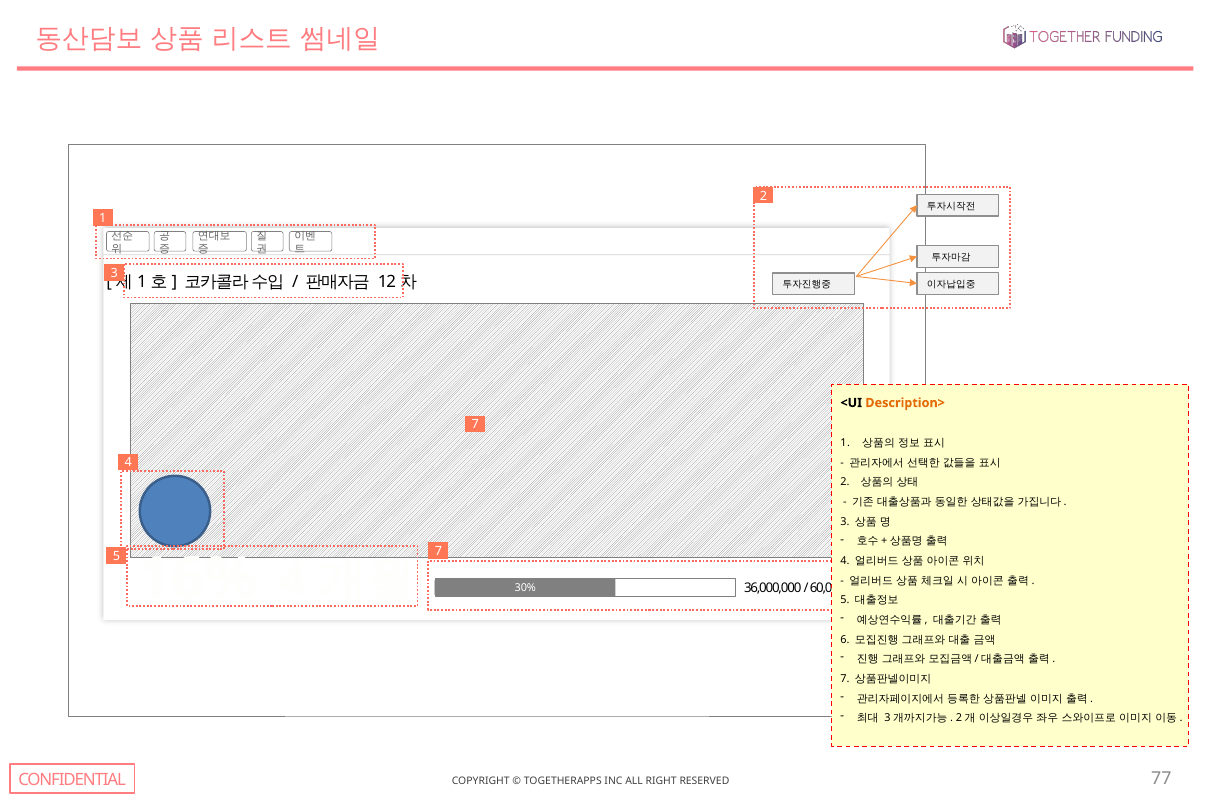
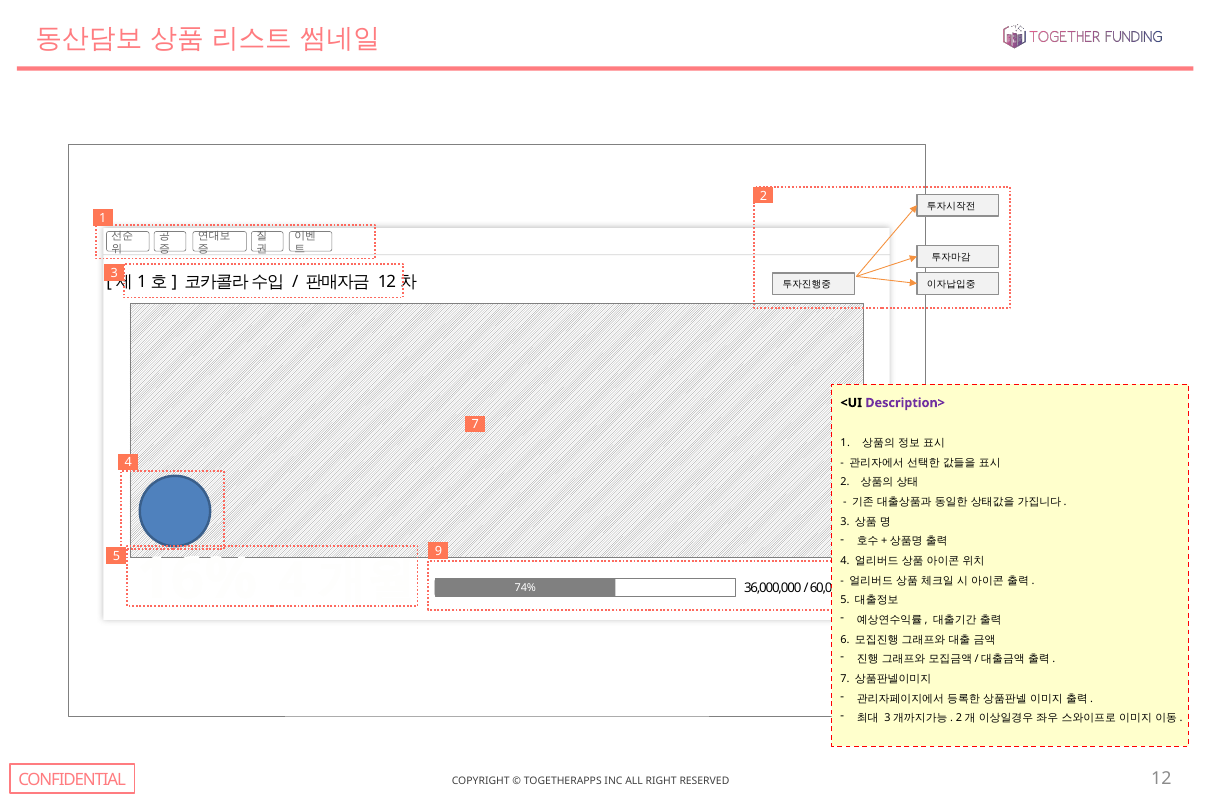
Description> colour: orange -> purple (905, 403)
5 7: 7 -> 9 (438, 551)
30%: 30% -> 74% (525, 589)
77: 77 -> 12 (1161, 779)
